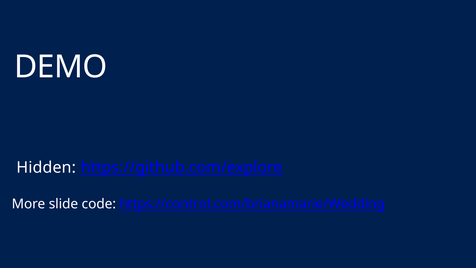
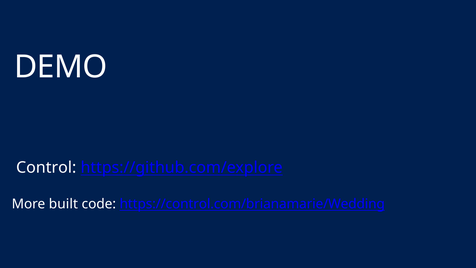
Hidden: Hidden -> Control (46, 167)
slide: slide -> built (63, 204)
